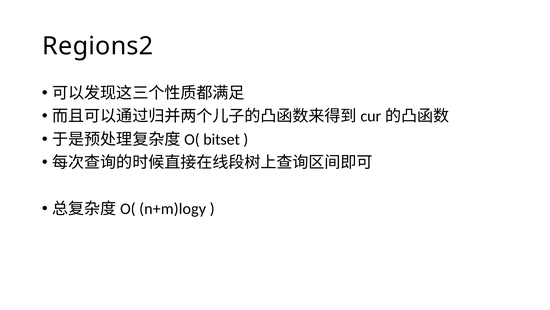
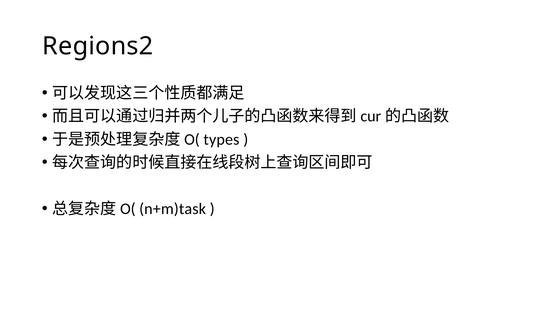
bitset: bitset -> types (221, 139)
n+m)logy: n+m)logy -> n+m)task (173, 208)
